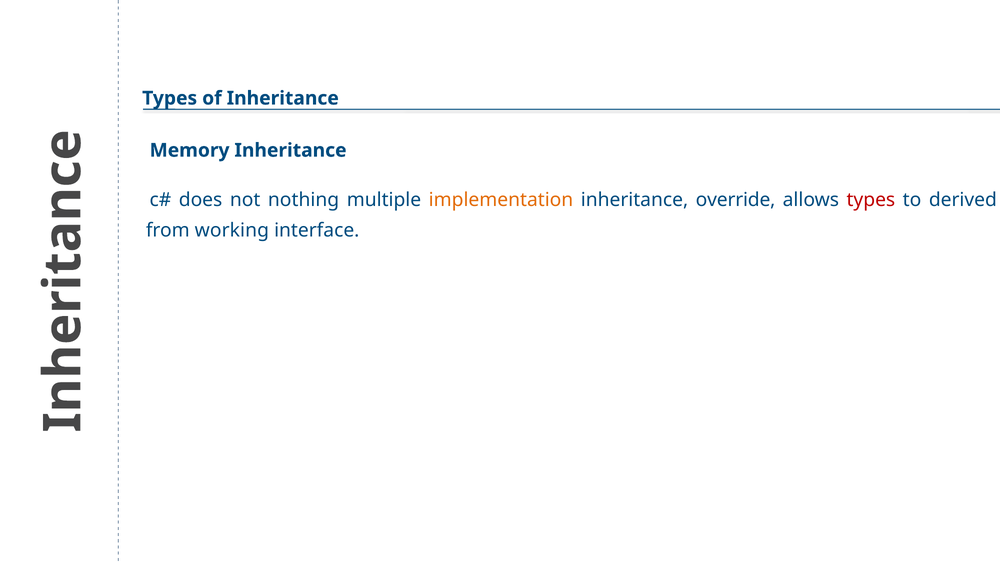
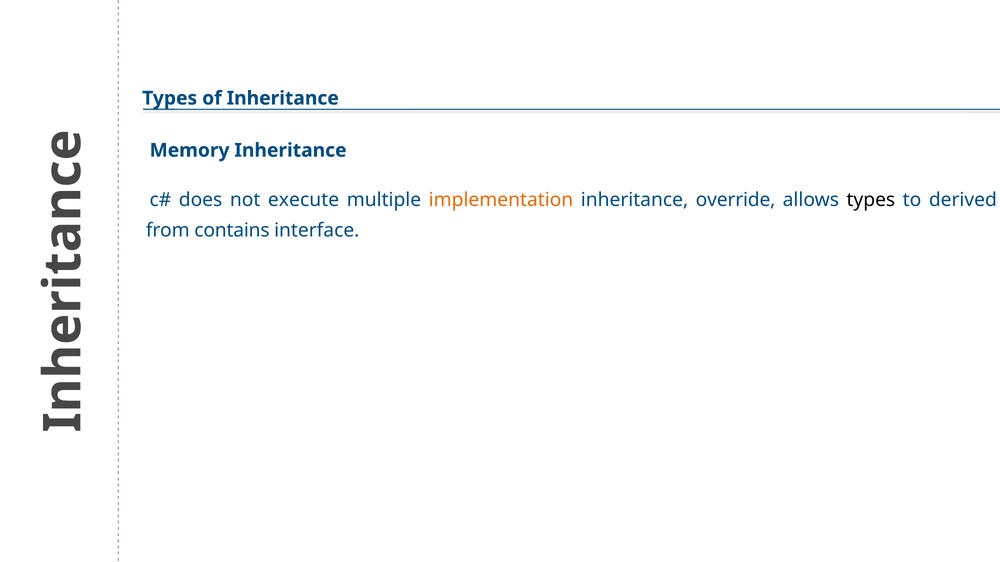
nothing: nothing -> execute (304, 200)
types colour: red -> black (871, 200)
working: working -> contains (232, 231)
